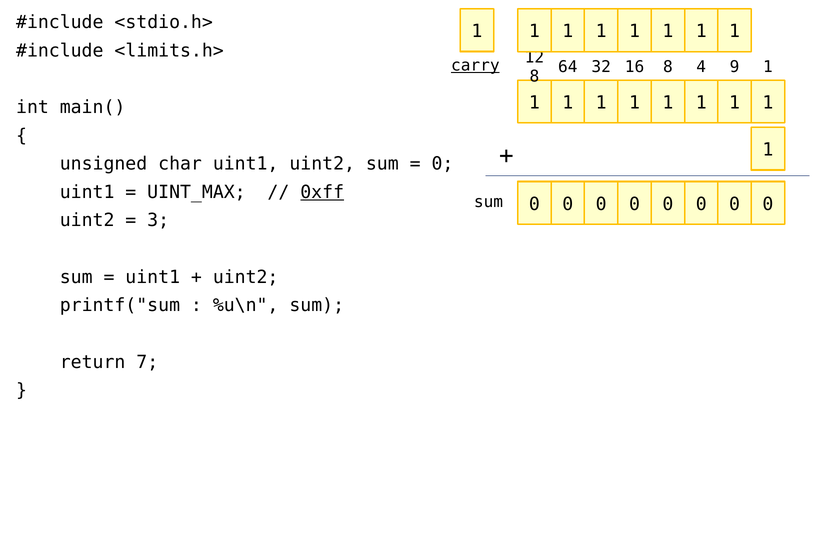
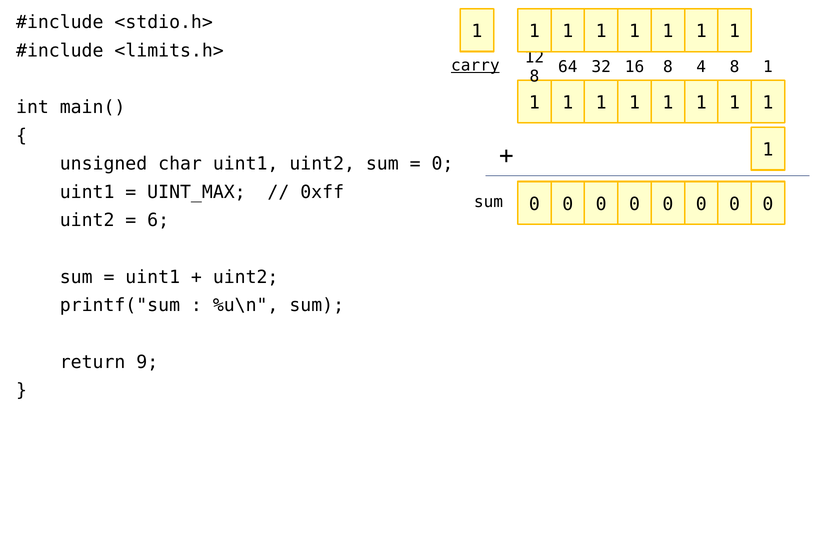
4 9: 9 -> 8 (735, 67)
0xff underline: present -> none (322, 192)
3: 3 -> 6 (158, 221)
7: 7 -> 9 (147, 362)
